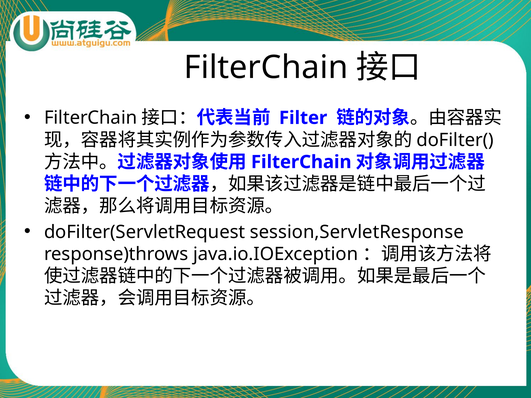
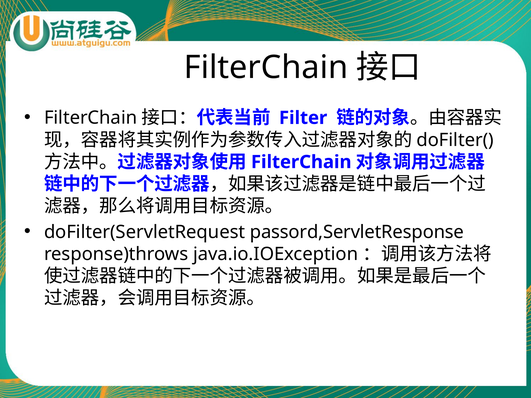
session,ServletResponse: session,ServletResponse -> passord,ServletResponse (357, 232)
